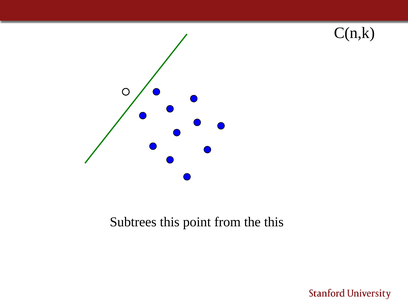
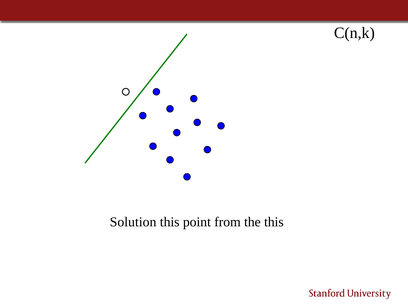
Subtrees: Subtrees -> Solution (133, 222)
